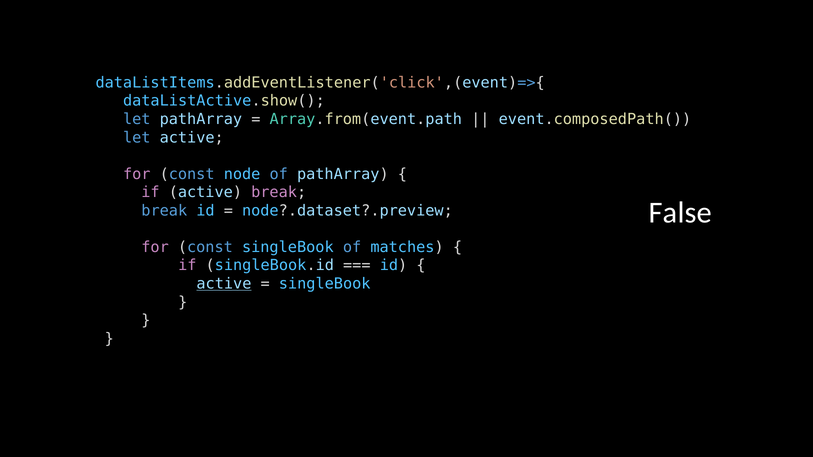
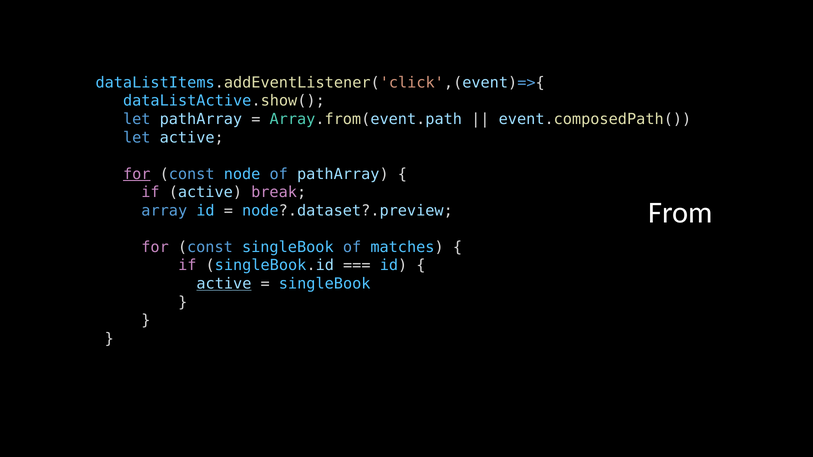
for underline: none -> present (137, 174)
False: False -> From (681, 213)
break: break -> array (164, 211)
